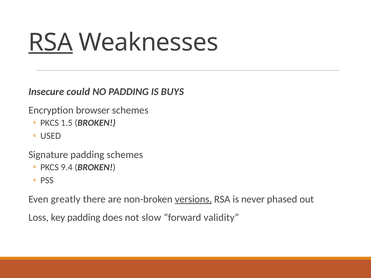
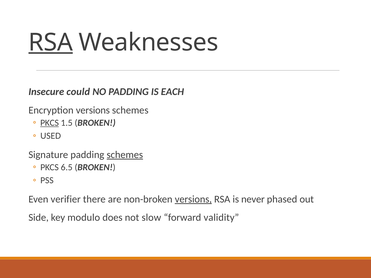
BUYS: BUYS -> EACH (172, 92)
Encryption browser: browser -> versions (93, 110)
PKCS underline: none -> present (50, 123)
schemes underline: none -> present (125, 155)
9.4: 9.4 -> 6.5 (67, 167)
greatly: greatly -> verifier (66, 199)
Loss: Loss -> Side (39, 218)
key padding: padding -> modulo (84, 218)
